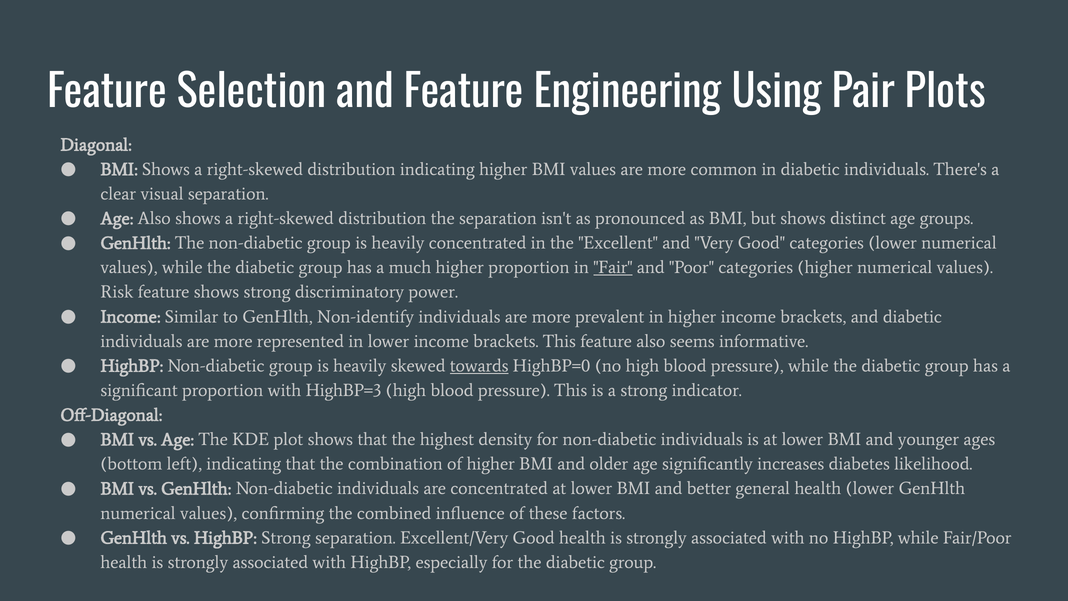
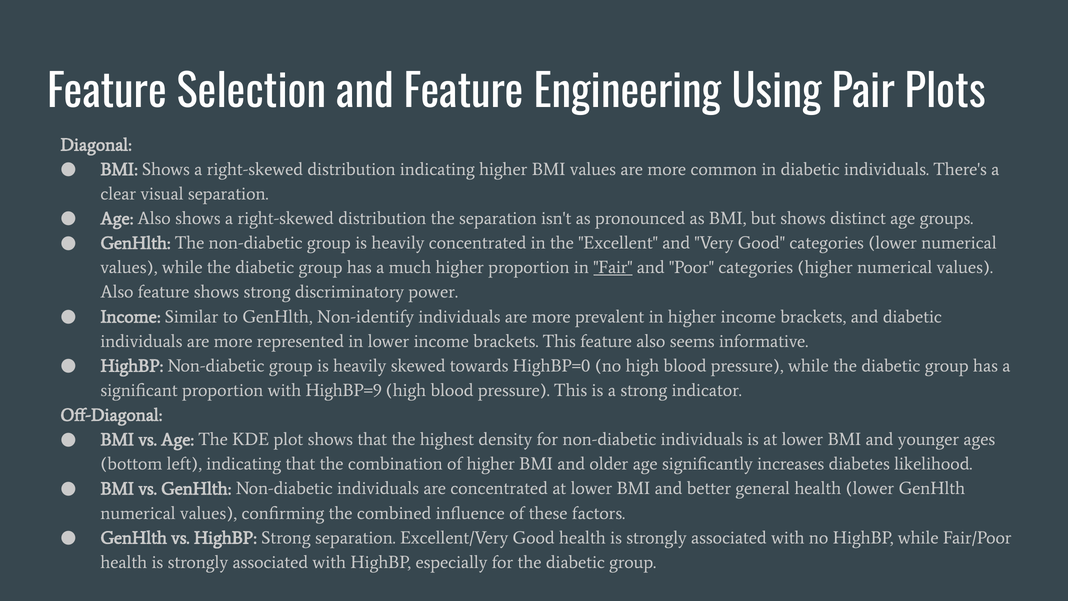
Risk: Risk -> Also (117, 292)
towards underline: present -> none (479, 366)
HighBP=3: HighBP=3 -> HighBP=9 (344, 390)
